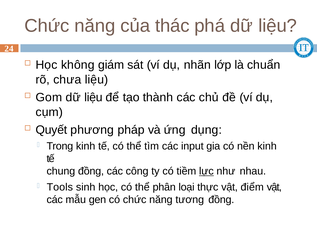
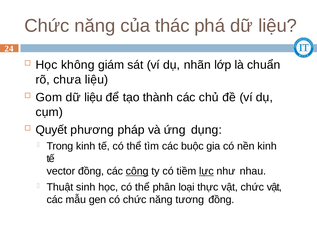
input: input -> buộc (192, 147)
chung: chung -> vector (61, 172)
công underline: none -> present (137, 172)
Tools: Tools -> Thuật (60, 188)
vật điểm: điểm -> chức (252, 188)
